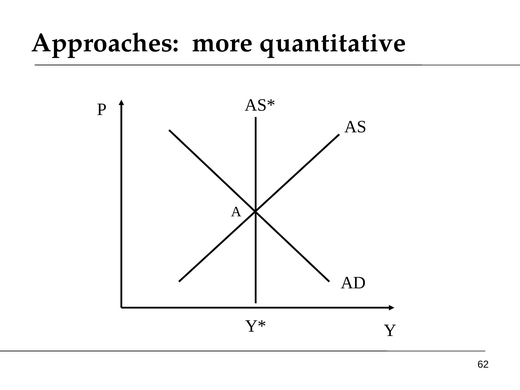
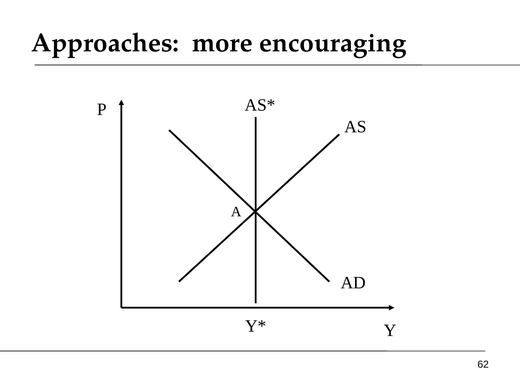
quantitative: quantitative -> encouraging (333, 43)
